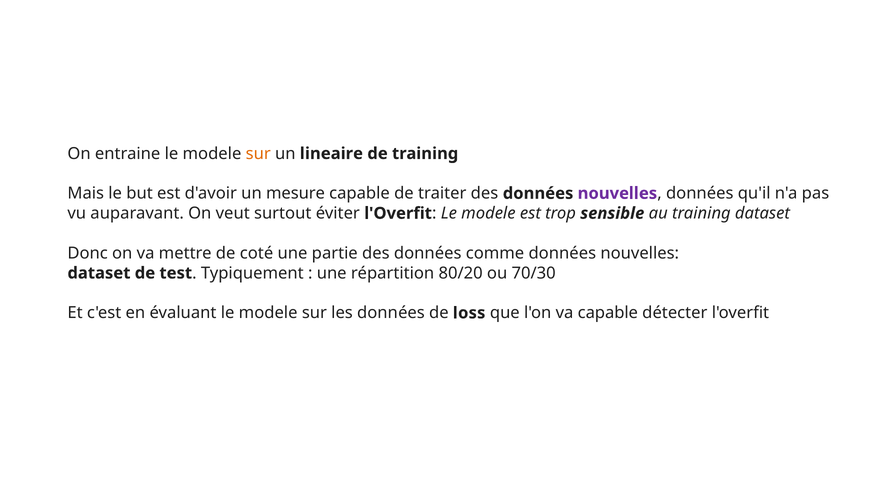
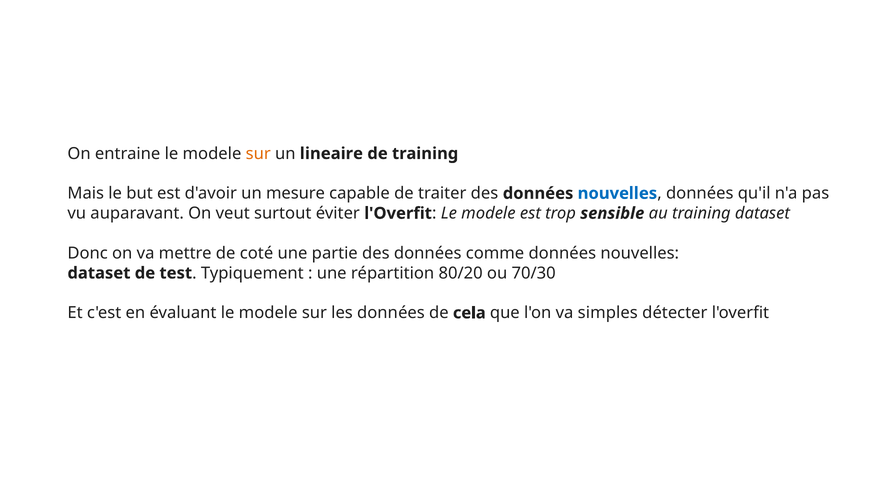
nouvelles colour: purple -> blue (617, 194)
loss: loss -> cela (469, 313)
va capable: capable -> simples (608, 313)
